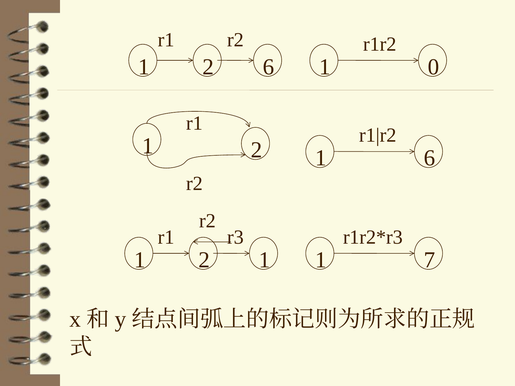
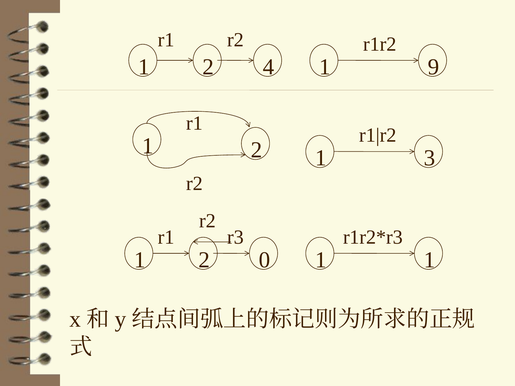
6: 6 -> 4 (268, 67)
0: 0 -> 9 (433, 67)
6: 6 -> 3 (429, 158)
1: 1 -> 0 (264, 260)
1 7: 7 -> 1 (429, 260)
